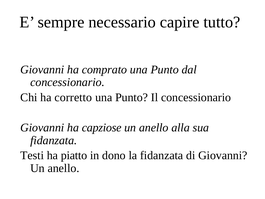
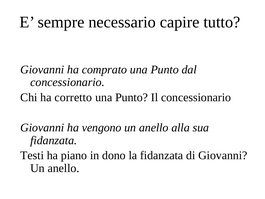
capziose: capziose -> vengono (102, 127)
piatto: piatto -> piano (74, 155)
